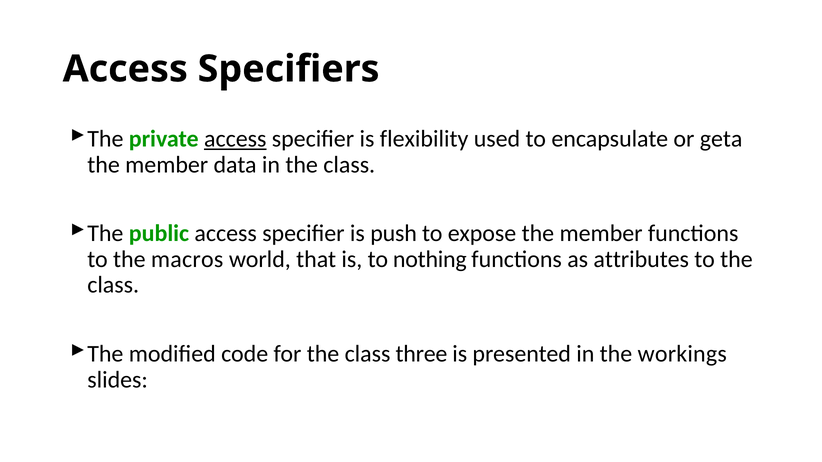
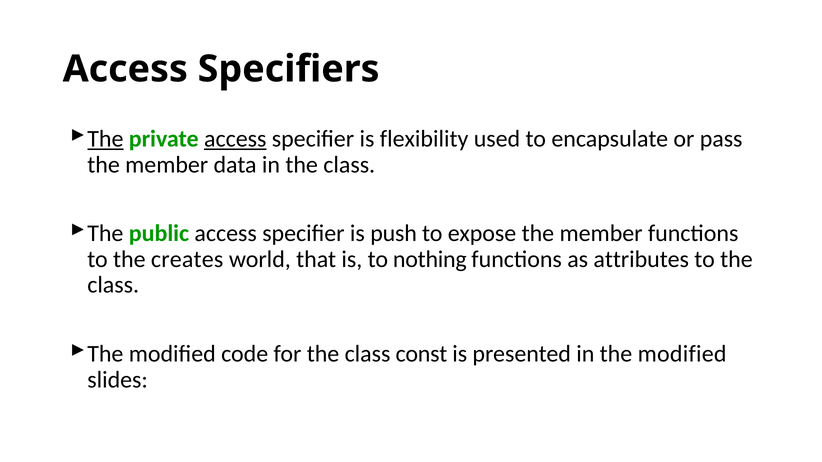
The underline: none -> present (105, 139)
geta: geta -> pass (721, 139)
macros: macros -> creates (187, 259)
three: three -> const (421, 354)
in the workings: workings -> modified (682, 354)
